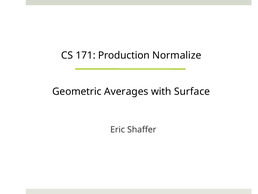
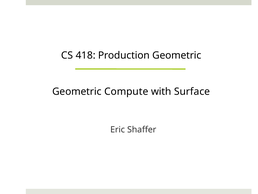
171: 171 -> 418 (86, 55)
Production Normalize: Normalize -> Geometric (177, 55)
Averages: Averages -> Compute (126, 91)
